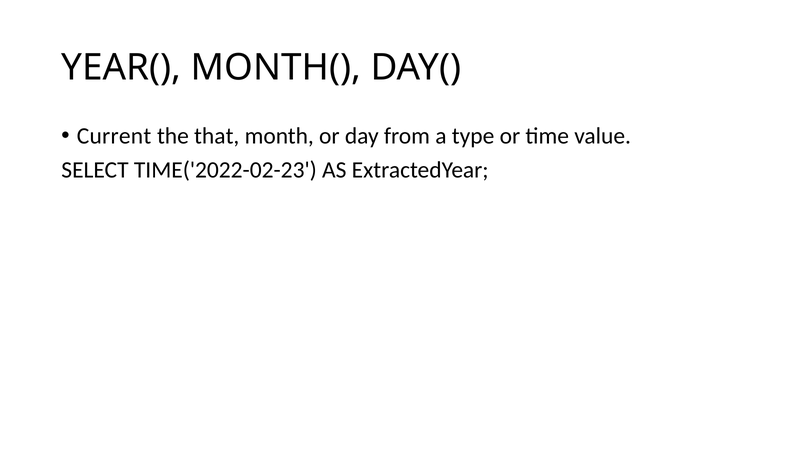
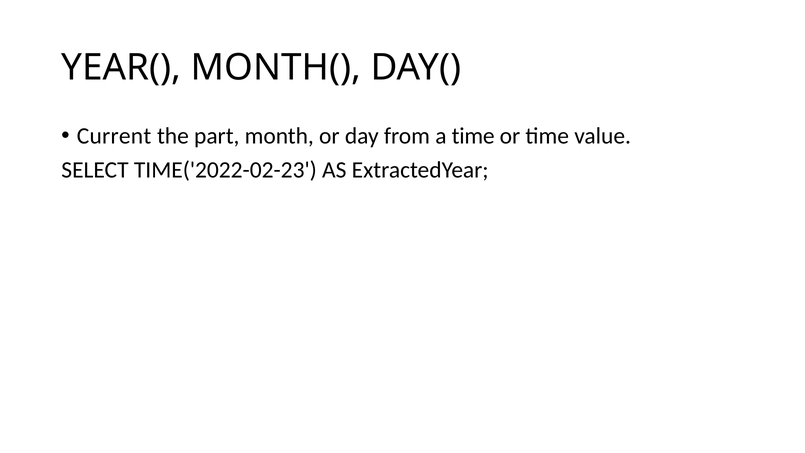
that: that -> part (217, 136)
a type: type -> time (473, 136)
